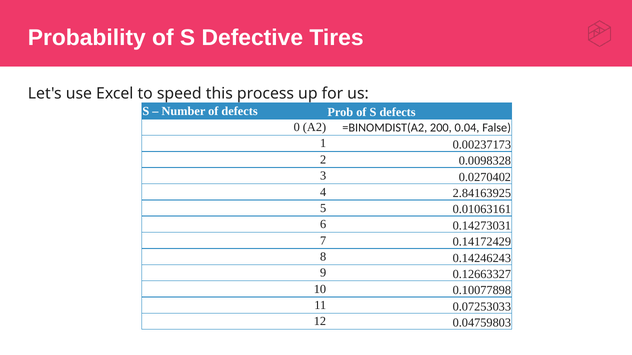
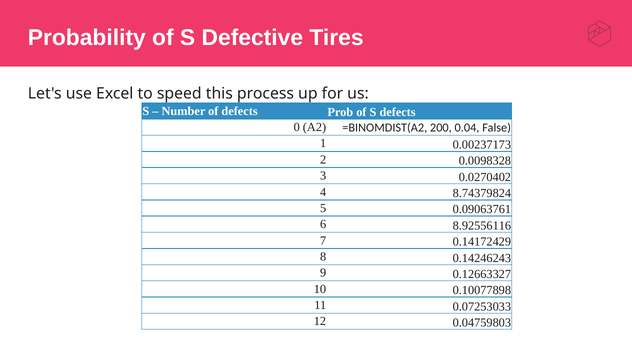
2.84163925: 2.84163925 -> 8.74379824 (482, 194)
0.01063161: 0.01063161 -> 0.09063761 (482, 210)
0.14273031: 0.14273031 -> 8.92556116 (482, 226)
